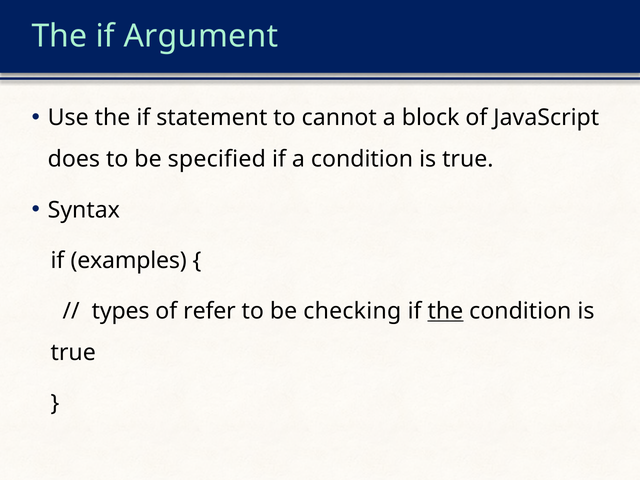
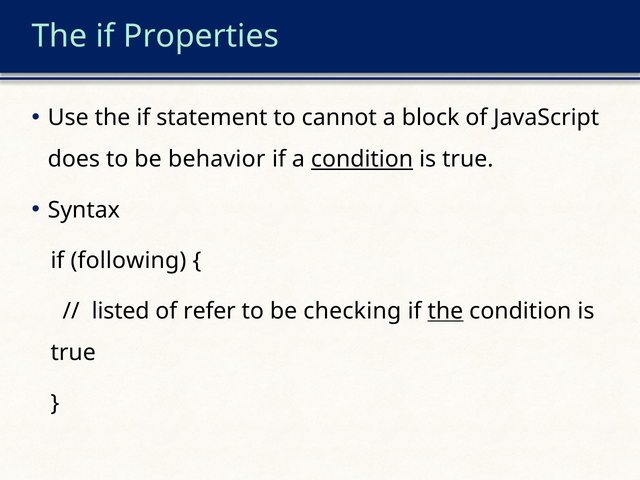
Argument: Argument -> Properties (201, 36)
specified: specified -> behavior (217, 159)
condition underline: none -> present (362, 159)
examples: examples -> following (128, 260)
types: types -> listed (121, 311)
